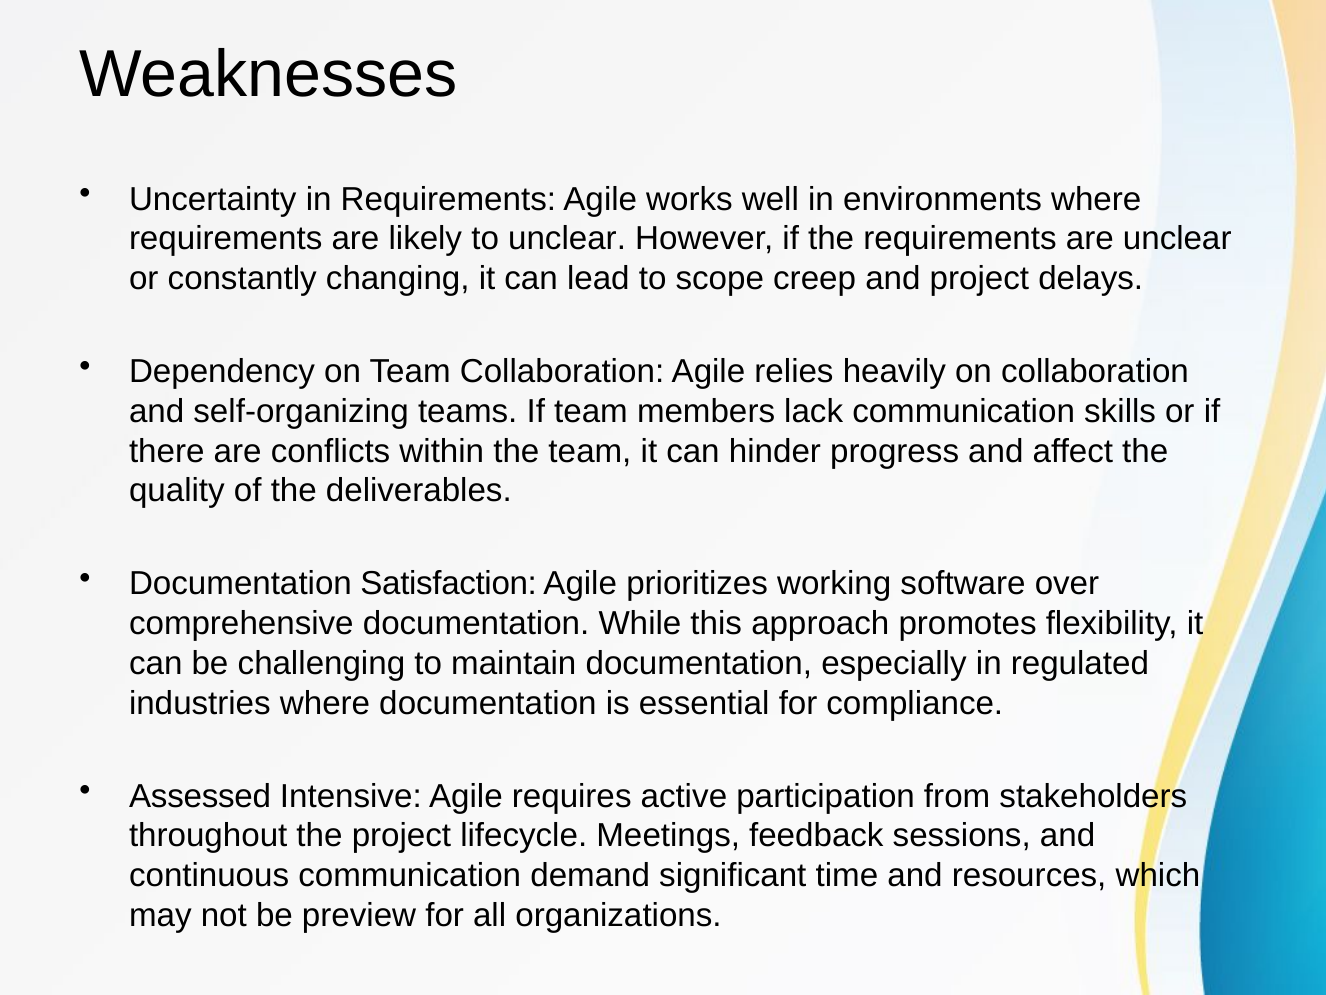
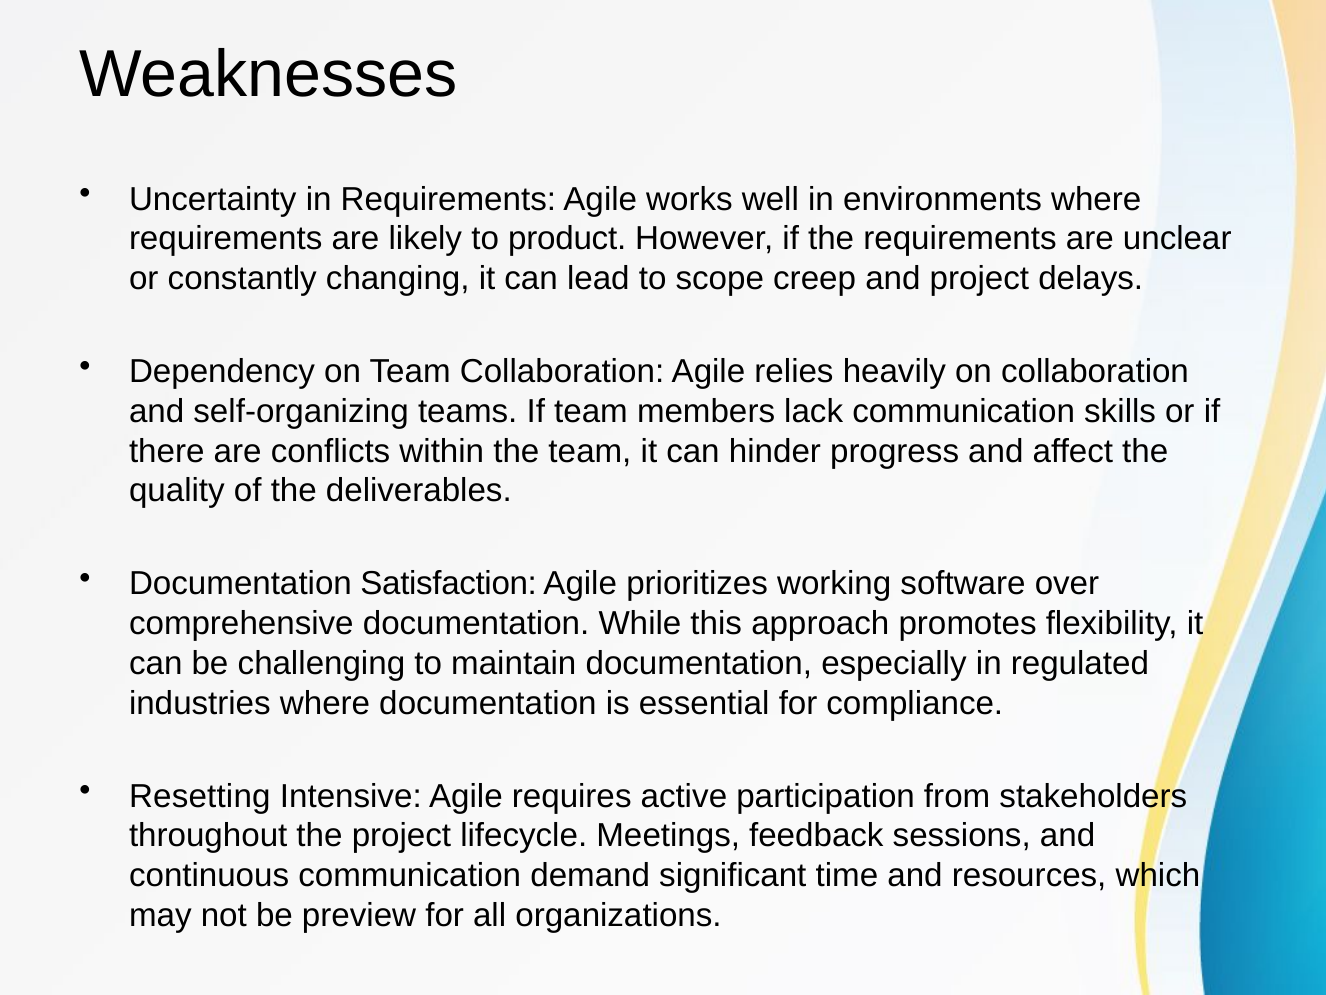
to unclear: unclear -> product (567, 239)
Assessed: Assessed -> Resetting (200, 796)
